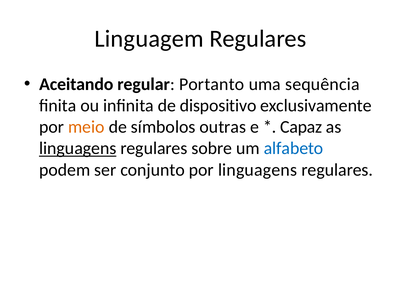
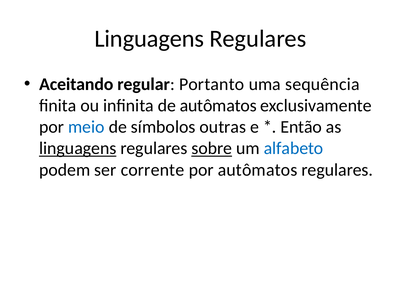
Linguagem: Linguagem -> Linguagens (149, 39)
de dispositivo: dispositivo -> autômatos (218, 106)
meio colour: orange -> blue (86, 127)
Capaz: Capaz -> Então (301, 127)
sobre underline: none -> present (212, 148)
conjunto: conjunto -> corrente (152, 170)
por linguagens: linguagens -> autômatos (258, 170)
